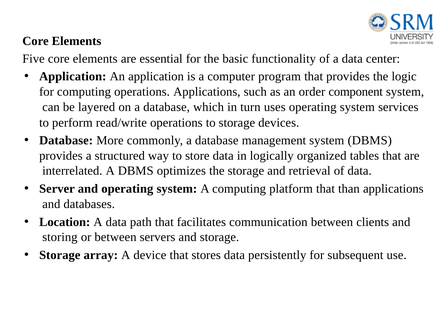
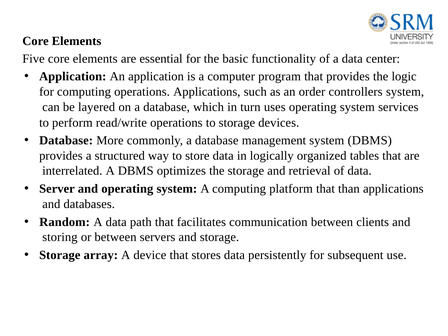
component: component -> controllers (356, 92)
Location: Location -> Random (65, 222)
